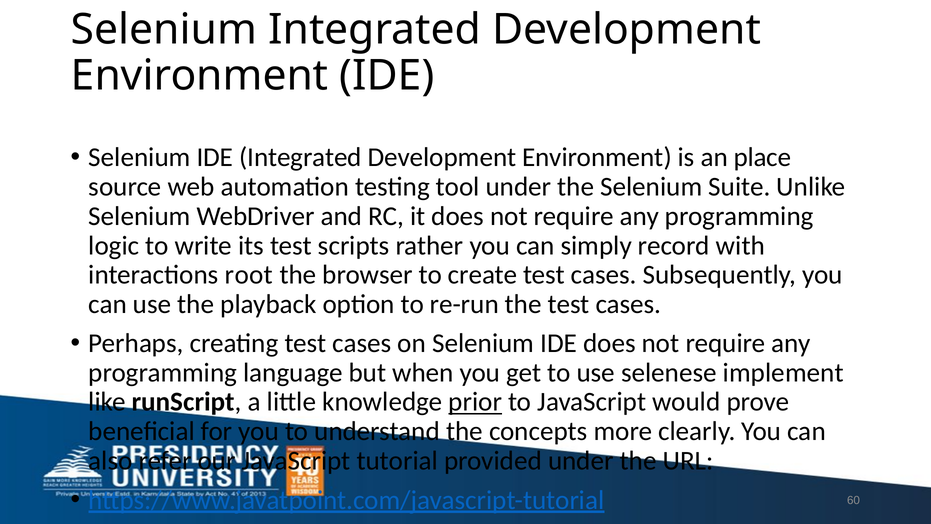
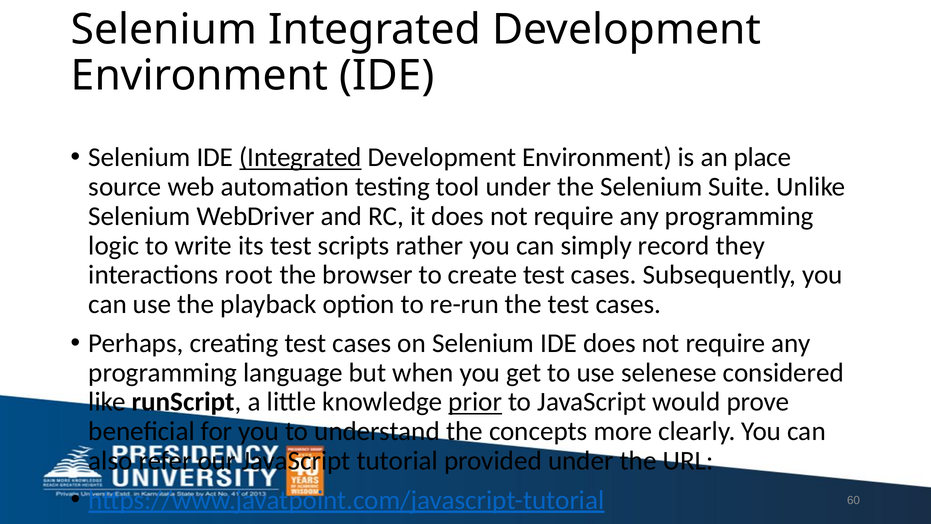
Integrated underline: none -> present (301, 157)
with: with -> they (740, 245)
implement: implement -> considered (783, 372)
